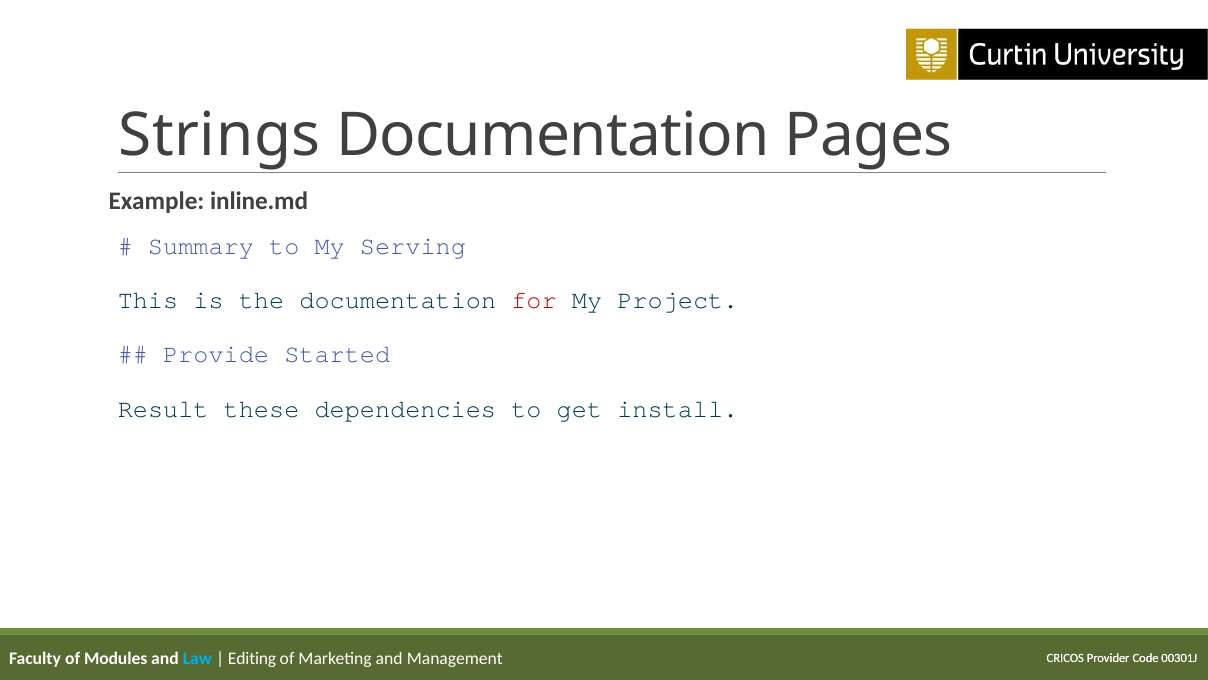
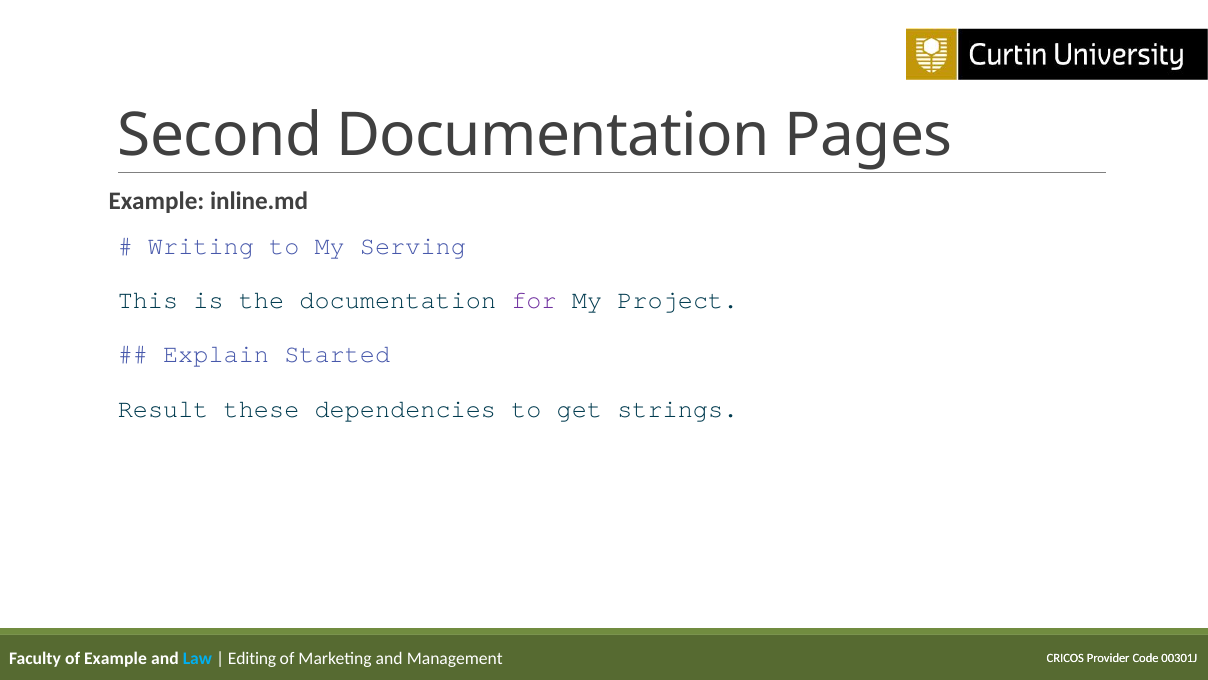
Strings: Strings -> Second (220, 135)
Summary: Summary -> Writing (201, 246)
for colour: red -> purple (534, 300)
Provide: Provide -> Explain (216, 354)
install: install -> strings (678, 409)
of Modules: Modules -> Example (116, 658)
